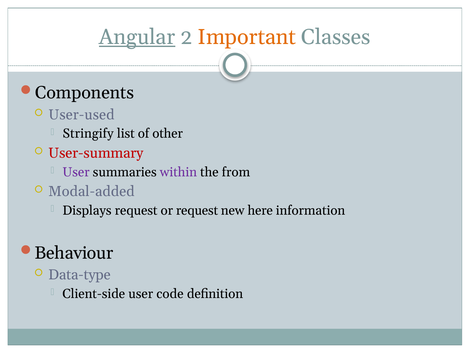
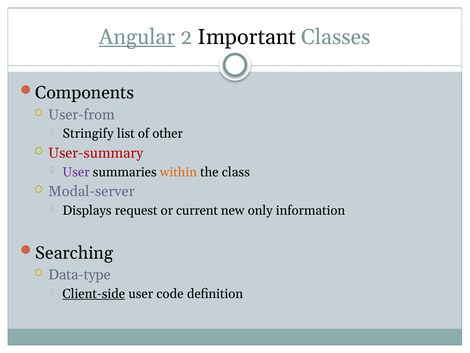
Important colour: orange -> black (247, 37)
User-used: User-used -> User-from (81, 114)
within colour: purple -> orange (178, 172)
from: from -> class (236, 172)
Modal-added: Modal-added -> Modal-server (91, 191)
or request: request -> current (197, 210)
here: here -> only (260, 210)
Behaviour: Behaviour -> Searching (74, 253)
Client-side underline: none -> present (94, 293)
